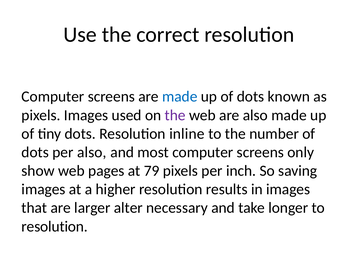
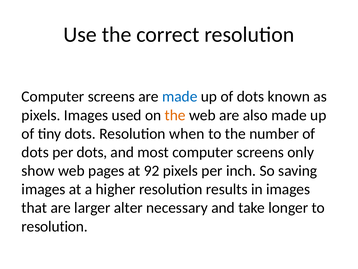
the colour: purple -> orange (175, 115)
inline: inline -> when (187, 133)
per also: also -> dots (92, 152)
79: 79 -> 92 (152, 170)
